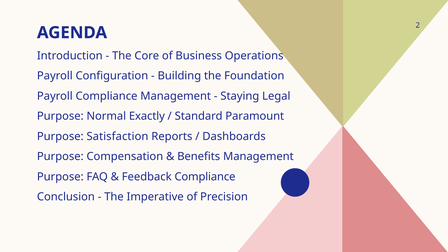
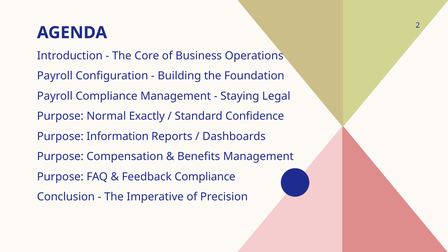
Paramount: Paramount -> Confidence (255, 116)
Satisfaction: Satisfaction -> Information (118, 136)
